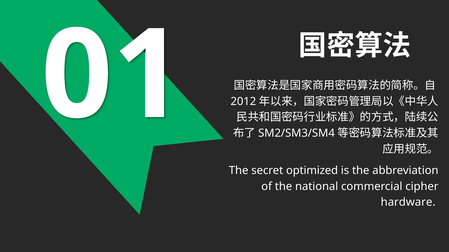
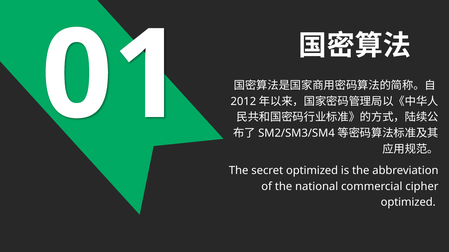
hardware: hardware -> optimized (408, 203)
